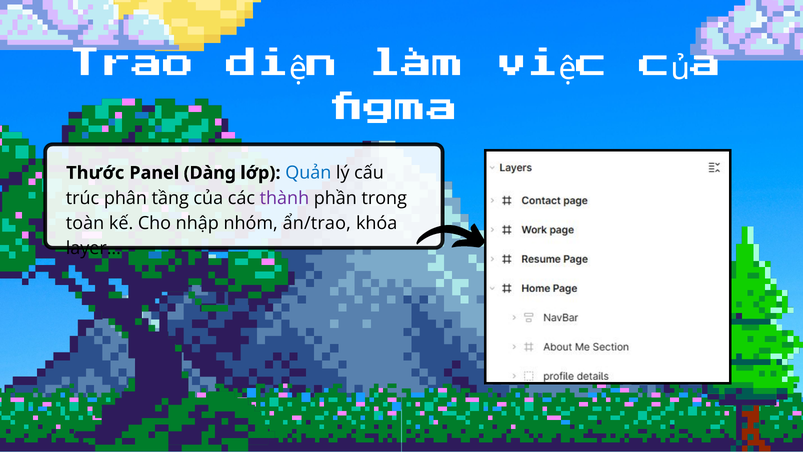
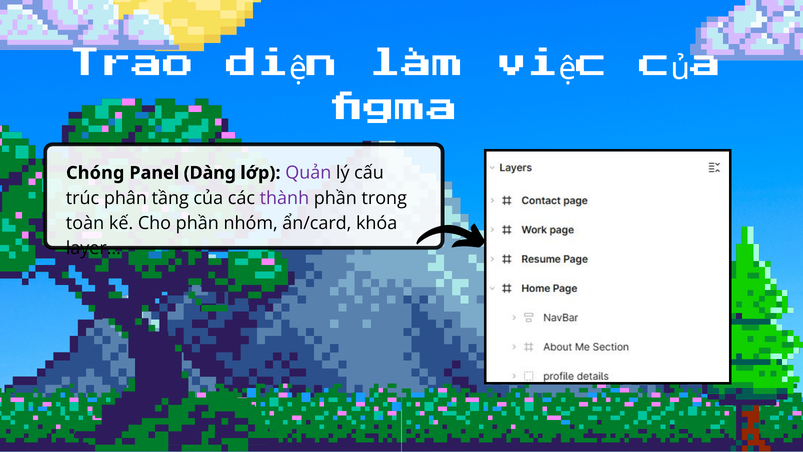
Thước: Thước -> Chóng (95, 173)
Quản colour: blue -> purple (308, 173)
Cho nhập: nhập -> phần (197, 223)
ẩn/trao: ẩn/trao -> ẩn/card (317, 223)
